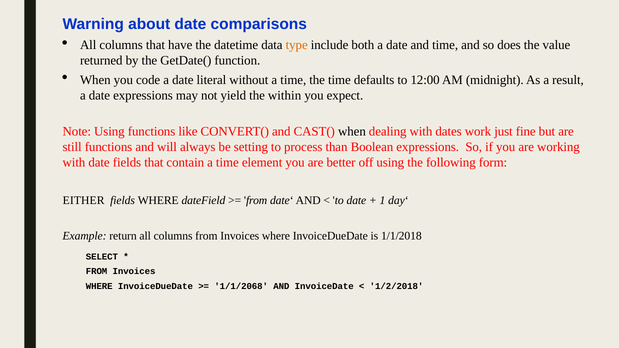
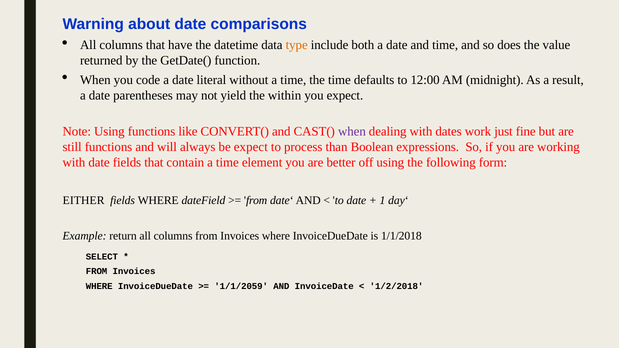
date expressions: expressions -> parentheses (143, 95)
when colour: black -> purple (352, 132)
be setting: setting -> expect (251, 147)
1/1/2068: 1/1/2068 -> 1/1/2059 (241, 286)
